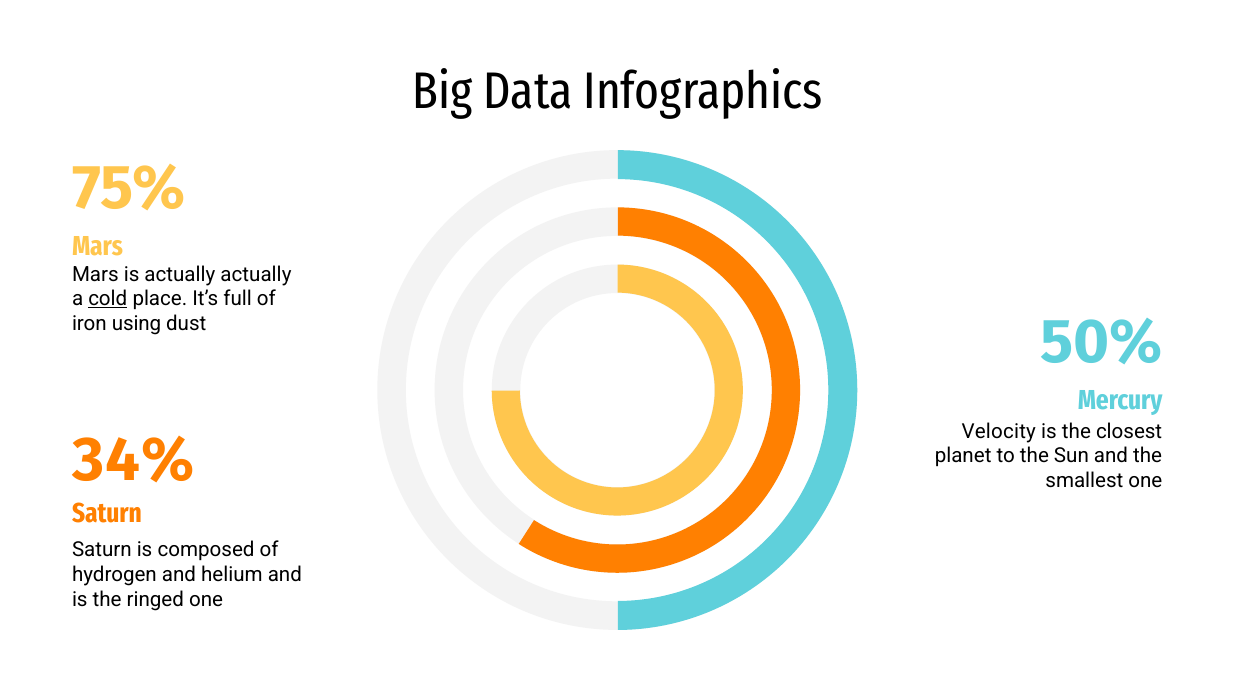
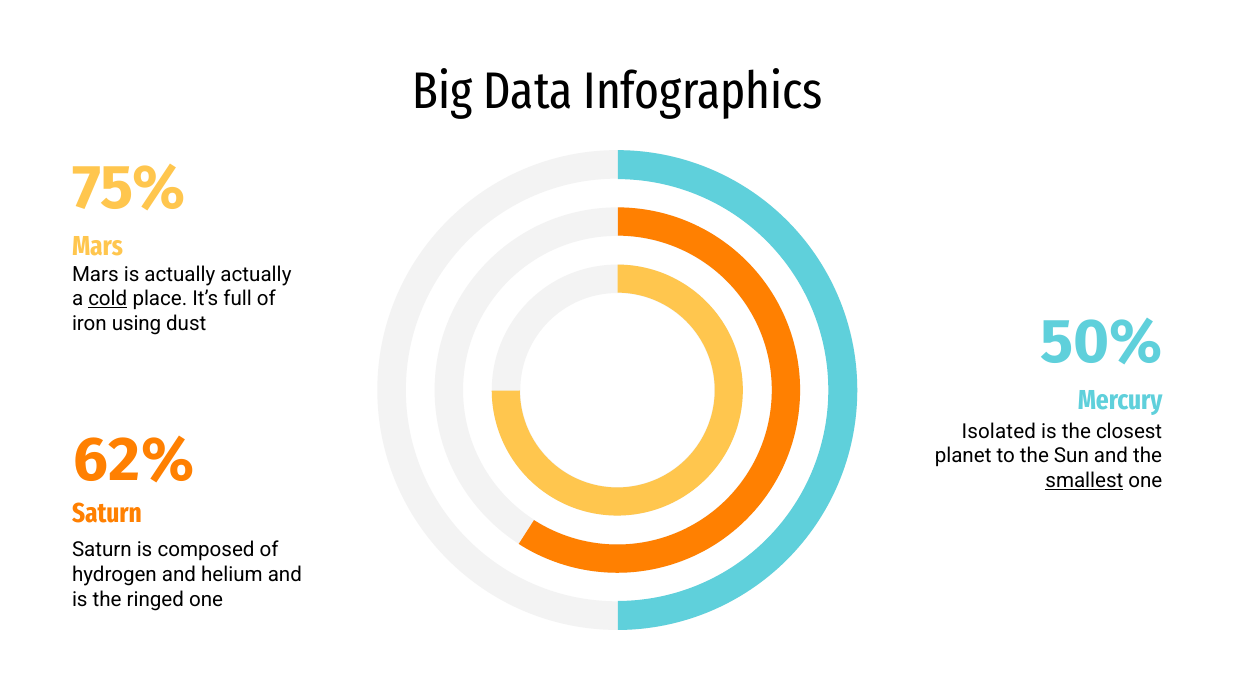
Velocity: Velocity -> Isolated (999, 432)
34%: 34% -> 62% (134, 461)
smallest underline: none -> present (1084, 481)
